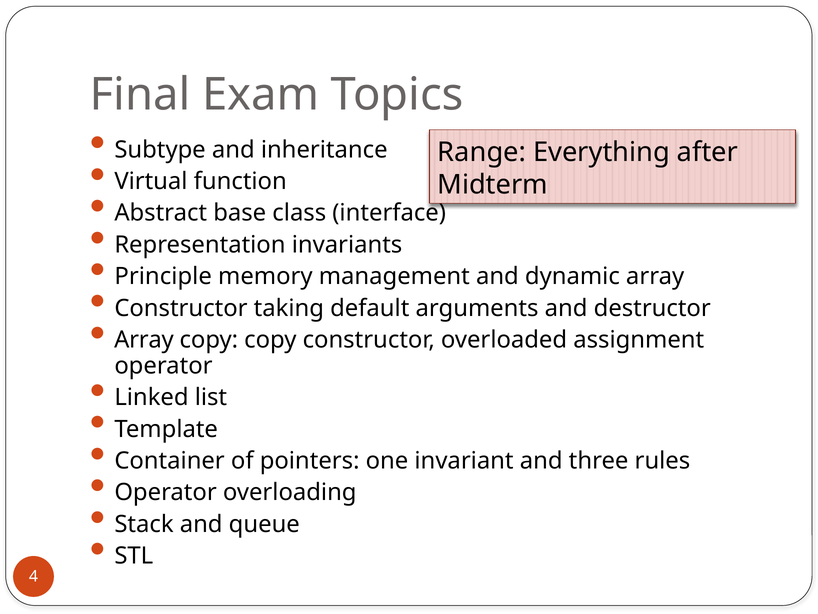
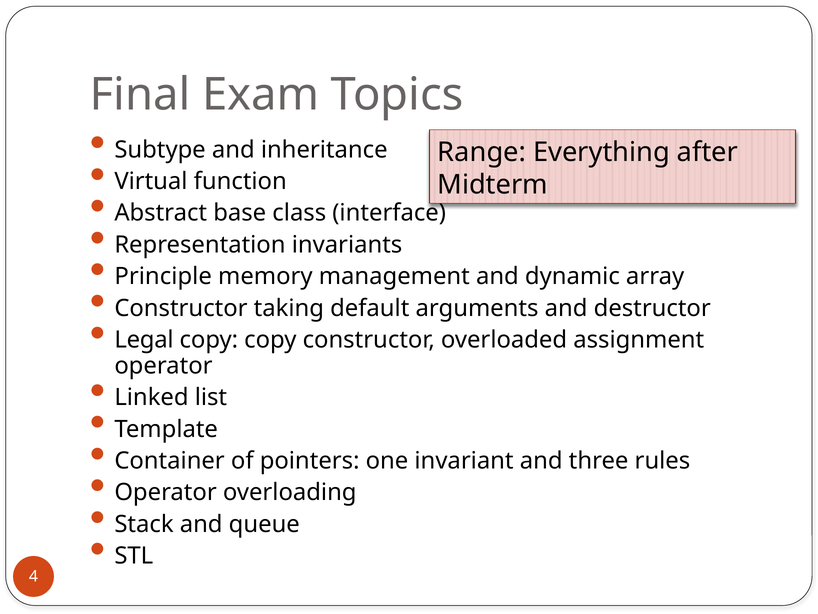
Array: Array -> Legal (144, 340)
